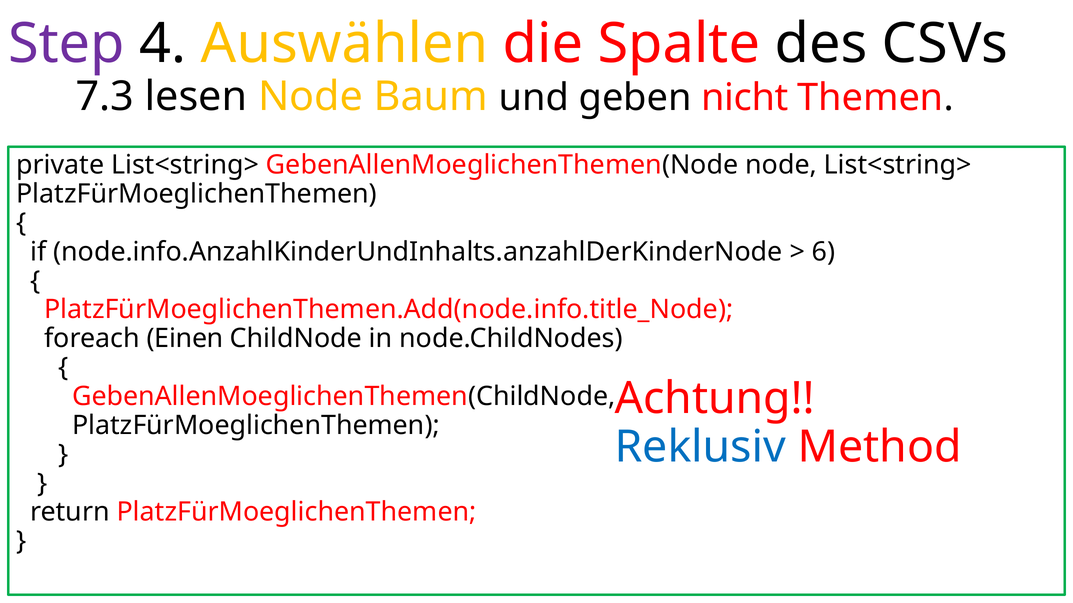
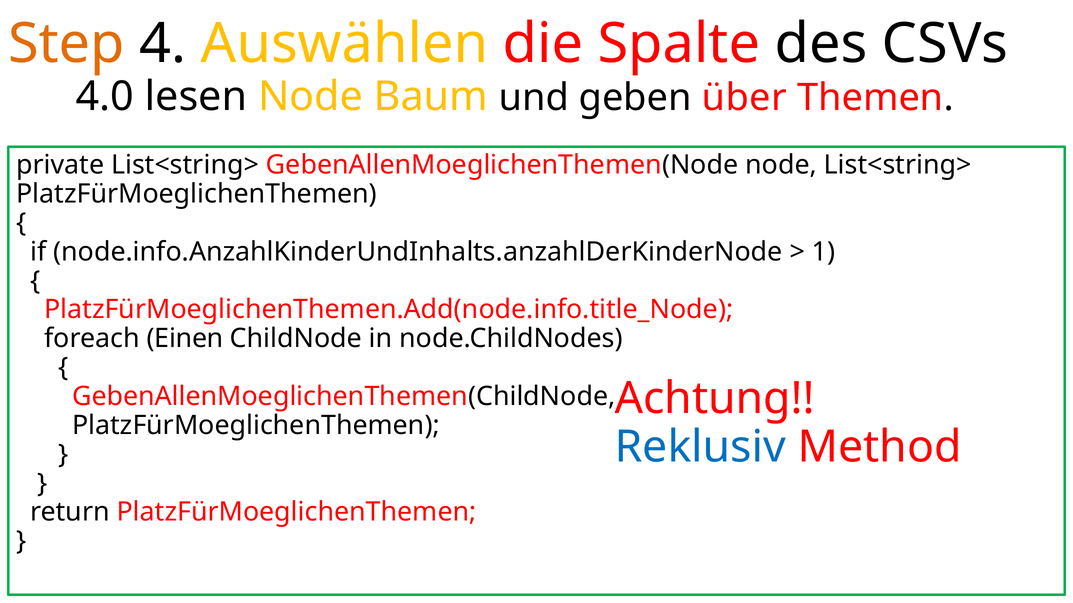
Step colour: purple -> orange (66, 44)
7.3: 7.3 -> 4.0 (105, 97)
nicht: nicht -> über (744, 98)
6: 6 -> 1 (824, 252)
